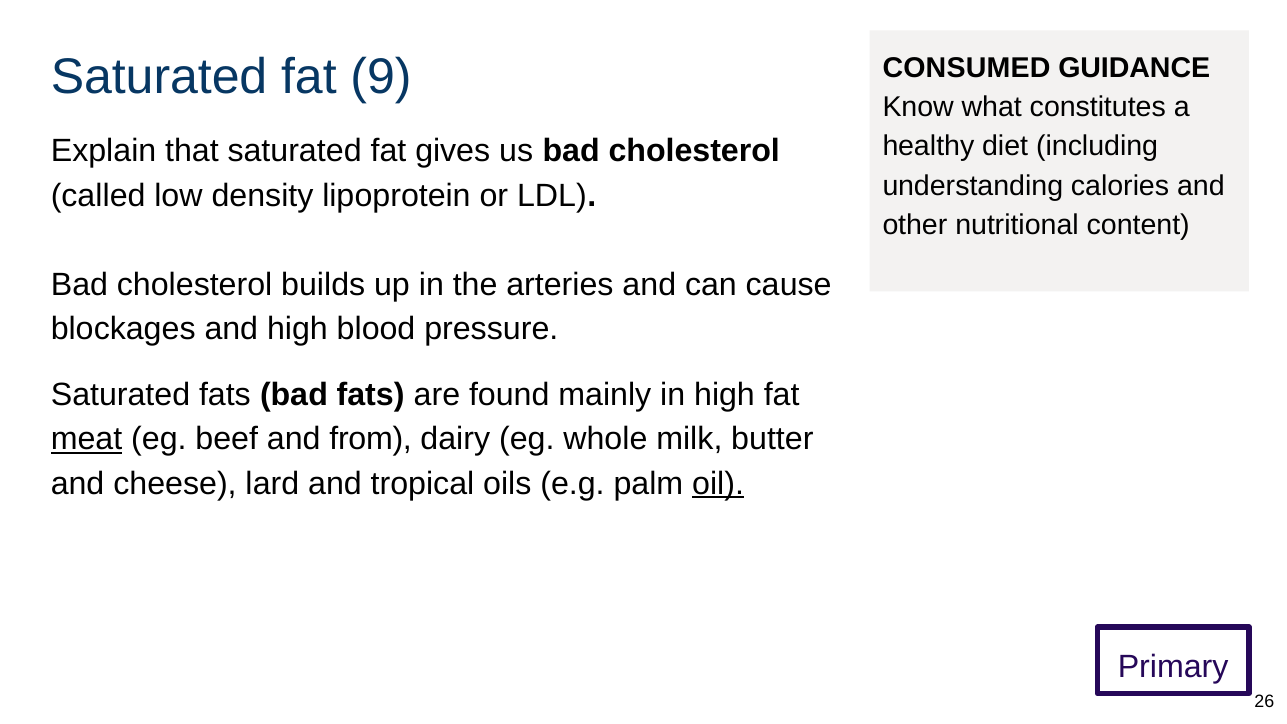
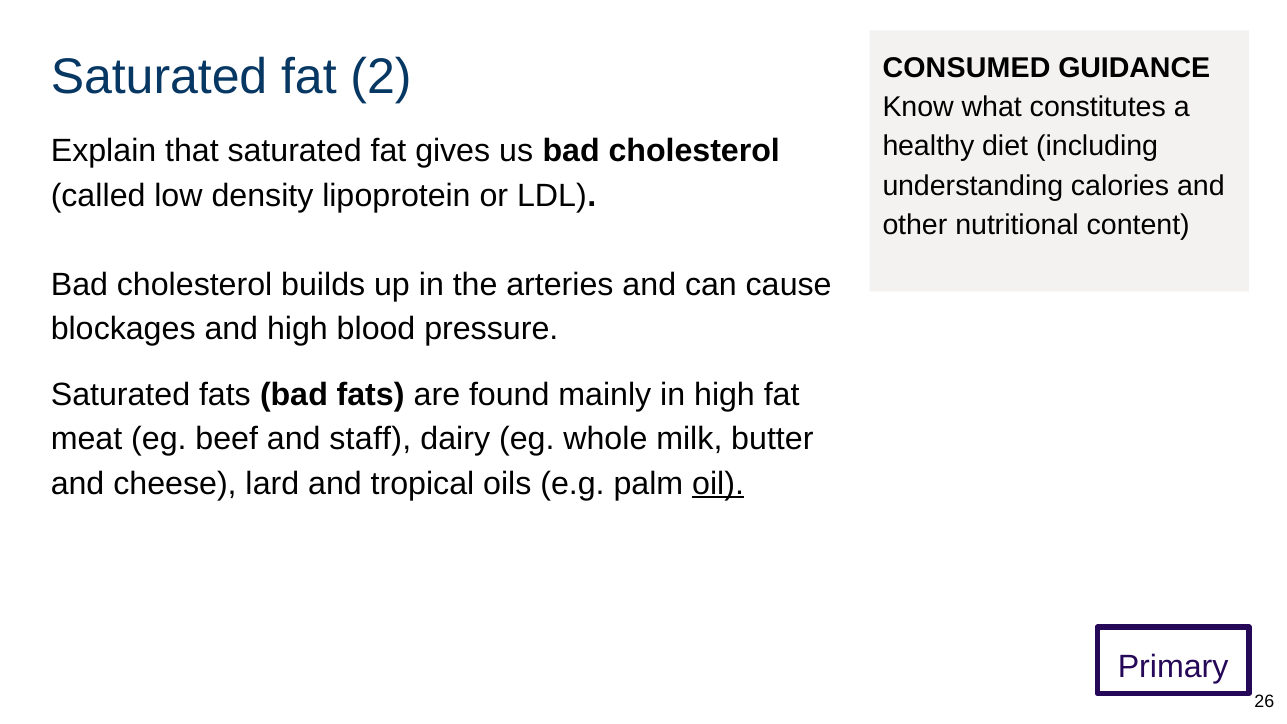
9: 9 -> 2 (381, 77)
meat underline: present -> none (87, 439)
from: from -> staff (370, 439)
